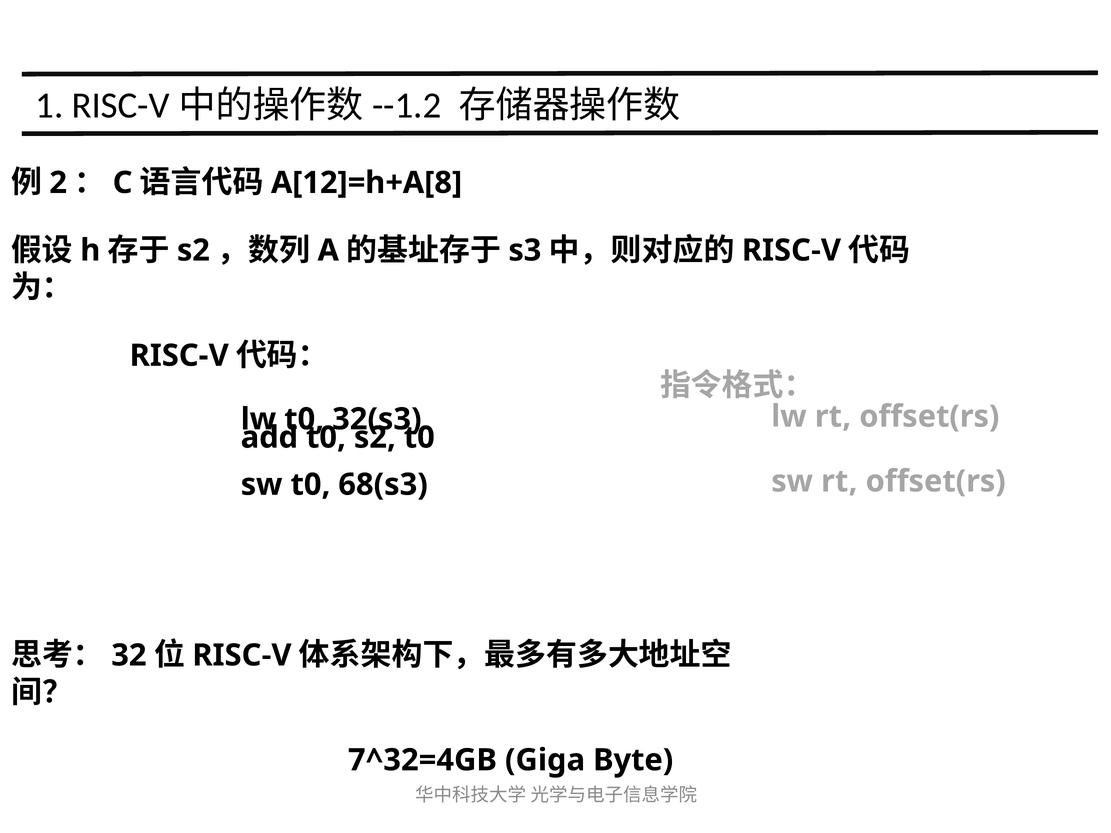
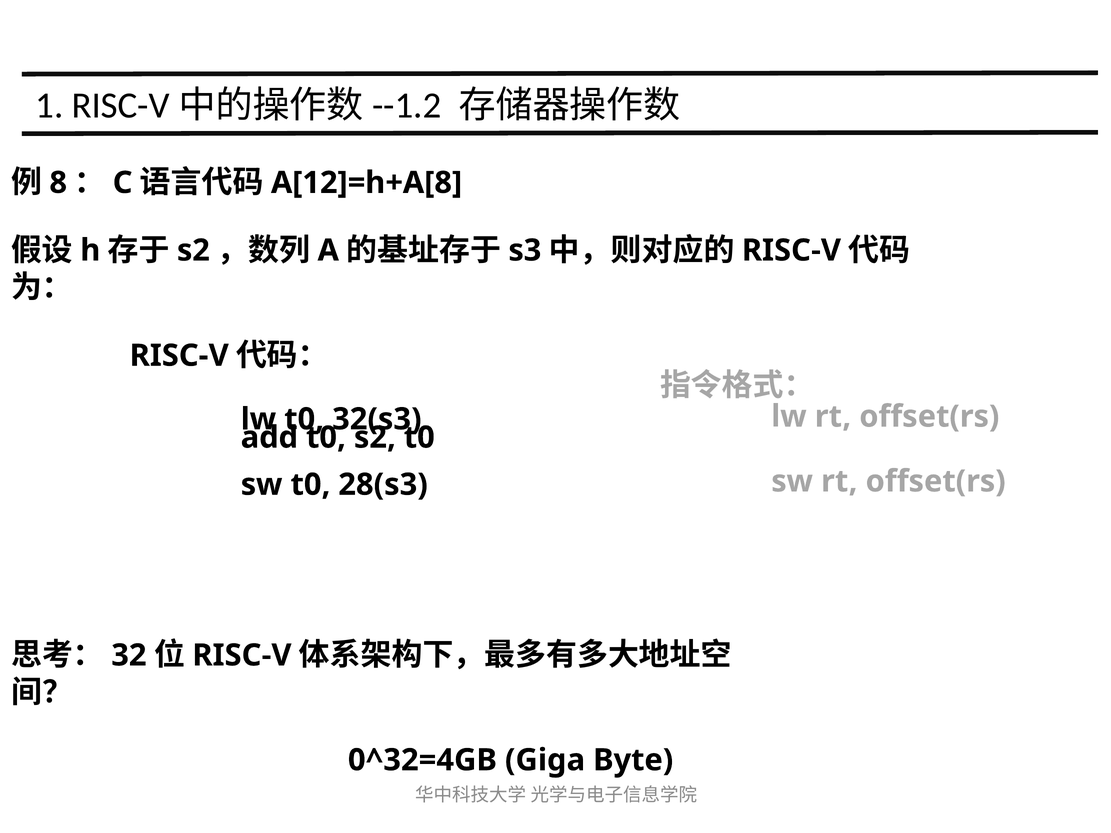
2: 2 -> 8 (58, 183)
68(s3: 68(s3 -> 28(s3 (383, 485)
7^32=4GB: 7^32=4GB -> 0^32=4GB (422, 760)
